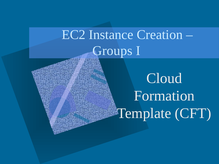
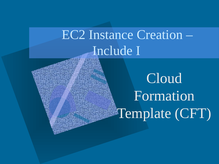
Groups: Groups -> Include (112, 51)
